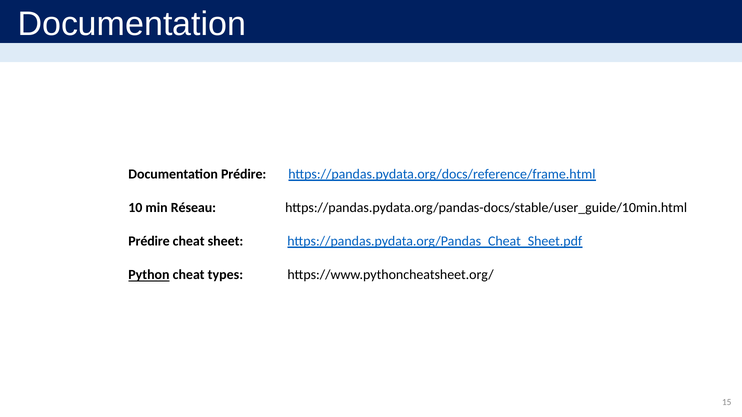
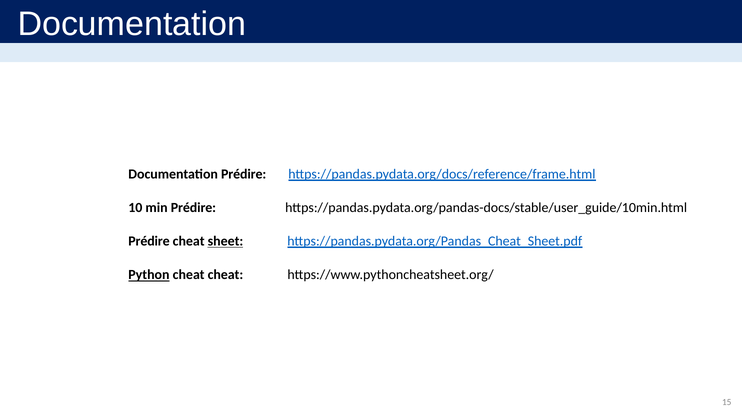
min Réseau: Réseau -> Prédire (193, 208)
sheet underline: none -> present (225, 241)
cheat types: types -> cheat (225, 275)
